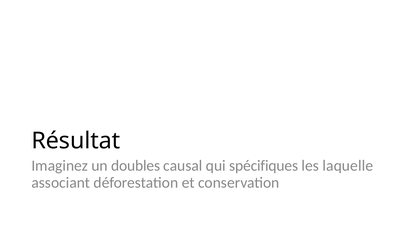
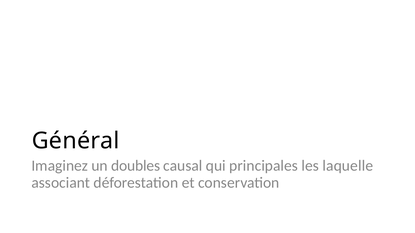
Résultat: Résultat -> Général (76, 141)
spécifiques: spécifiques -> principales (264, 166)
